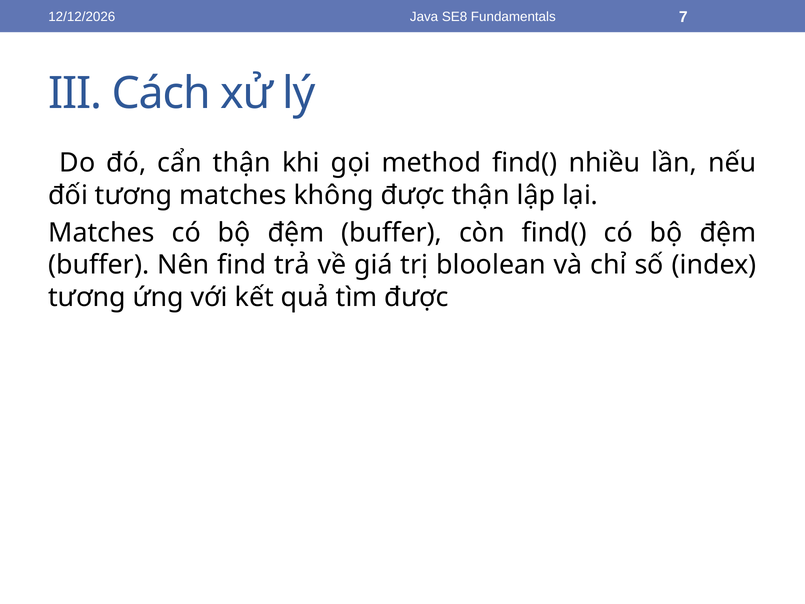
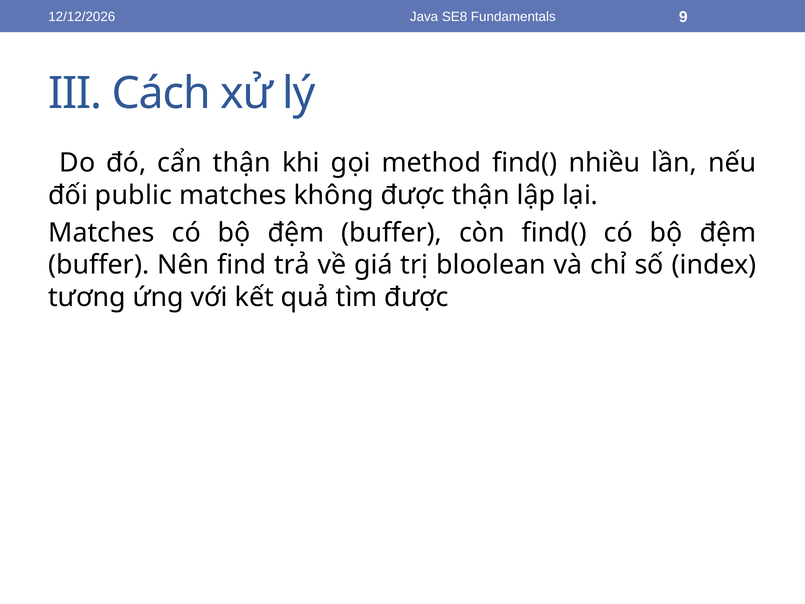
7: 7 -> 9 (683, 17)
đối tương: tương -> public (134, 195)
